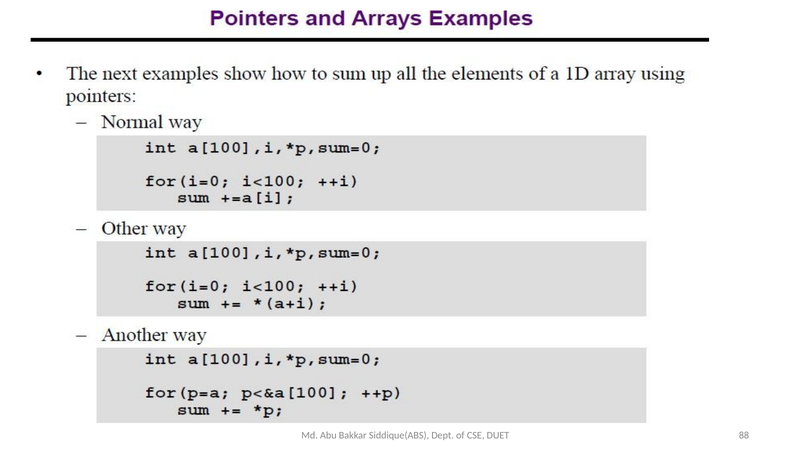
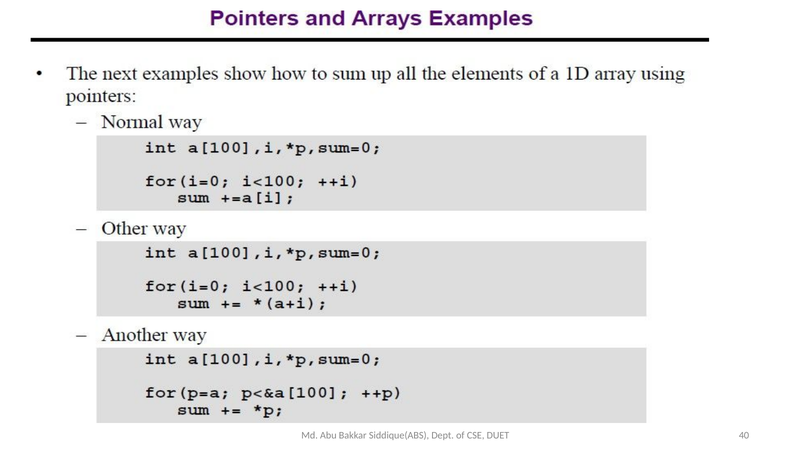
88: 88 -> 40 (744, 436)
